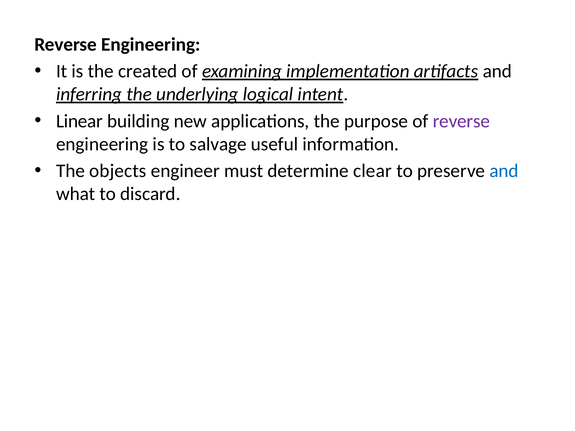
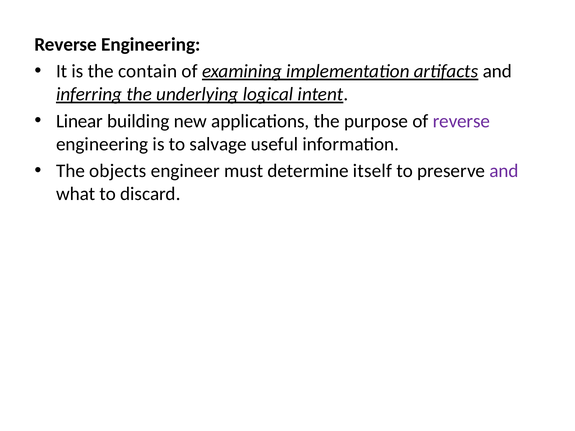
created: created -> contain (148, 71)
clear: clear -> itself (372, 171)
and colour: blue -> purple (504, 171)
